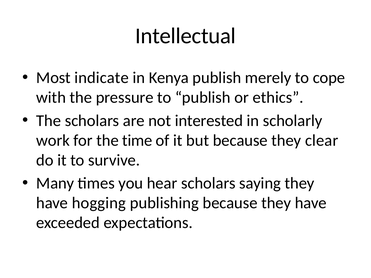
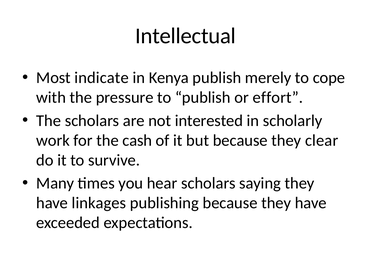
ethics: ethics -> effort (278, 98)
time: time -> cash (137, 141)
hogging: hogging -> linkages (99, 203)
